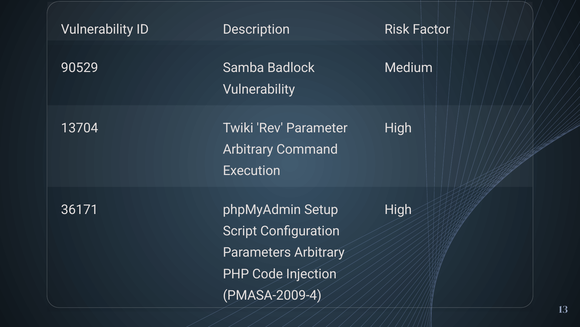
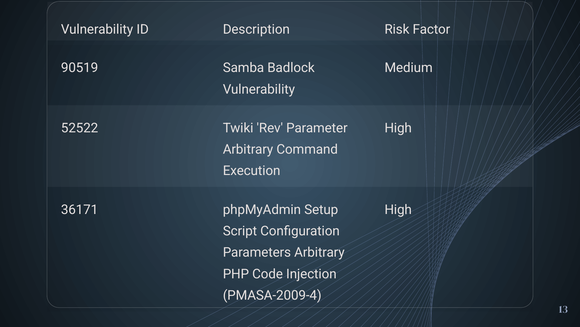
90529: 90529 -> 90519 (80, 68)
13704: 13704 -> 52522 (80, 128)
